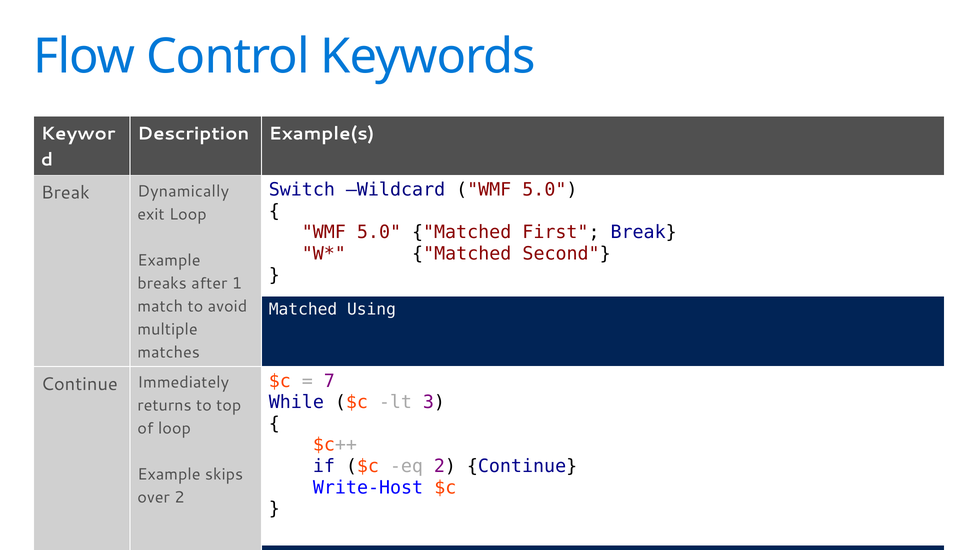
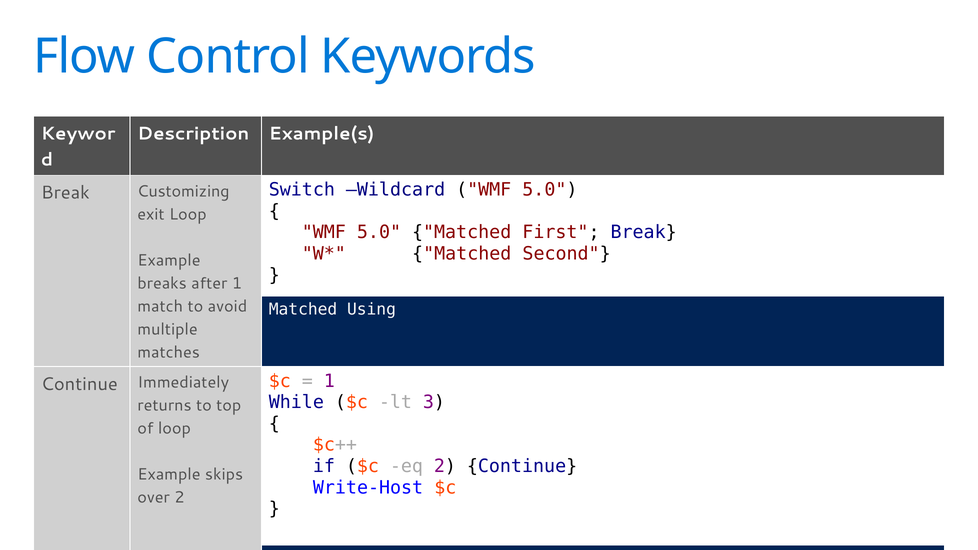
Dynamically: Dynamically -> Customizing (183, 191)
7: 7 -> 1 (329, 381)
